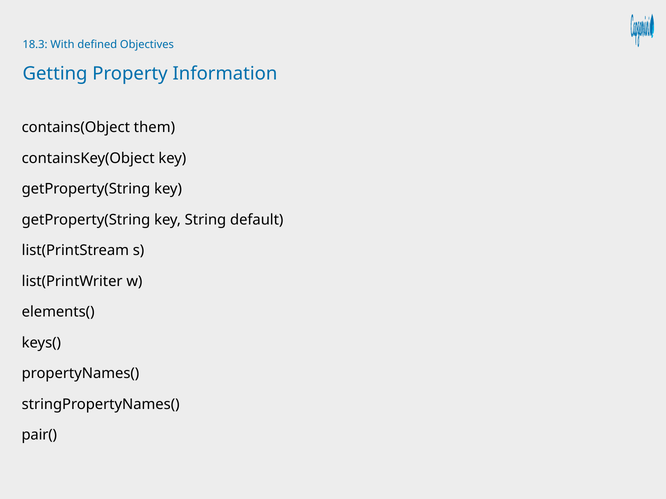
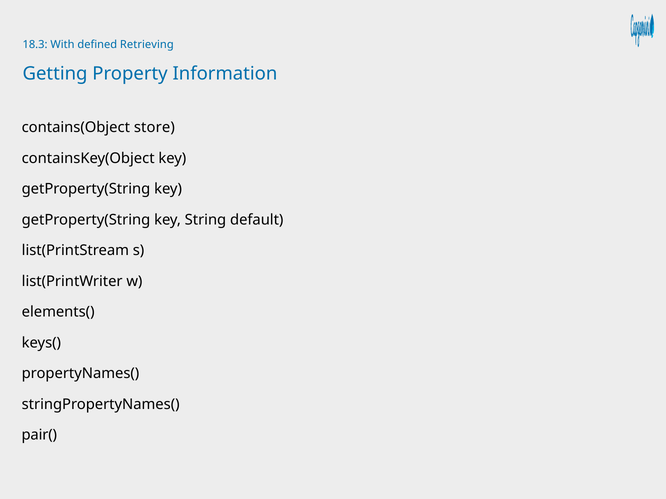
Objectives: Objectives -> Retrieving (147, 45)
them: them -> store (154, 128)
